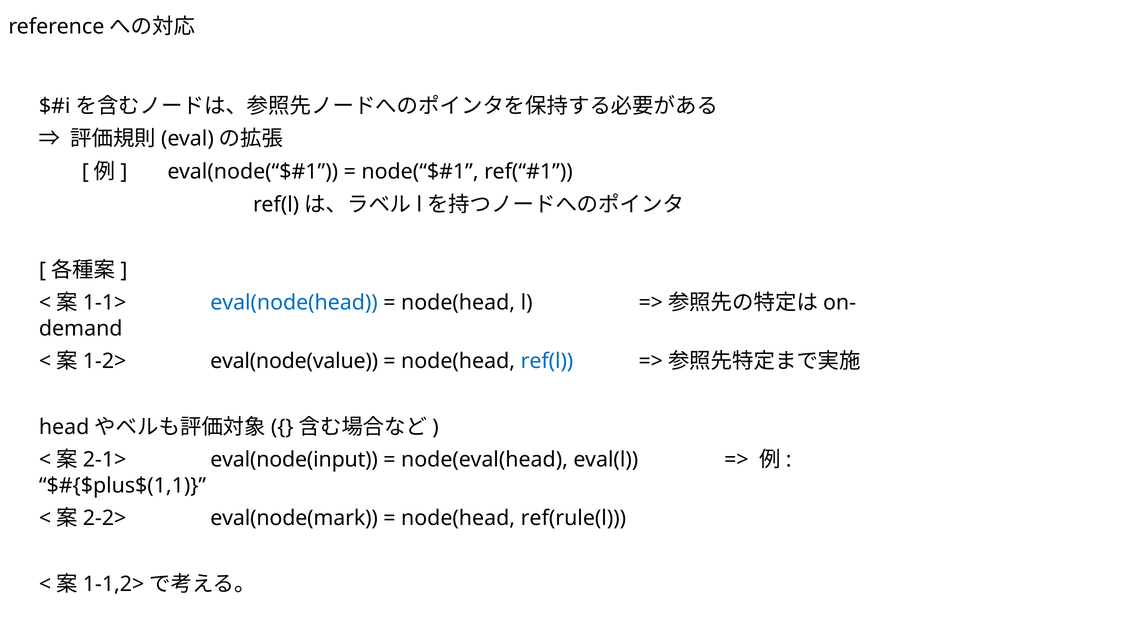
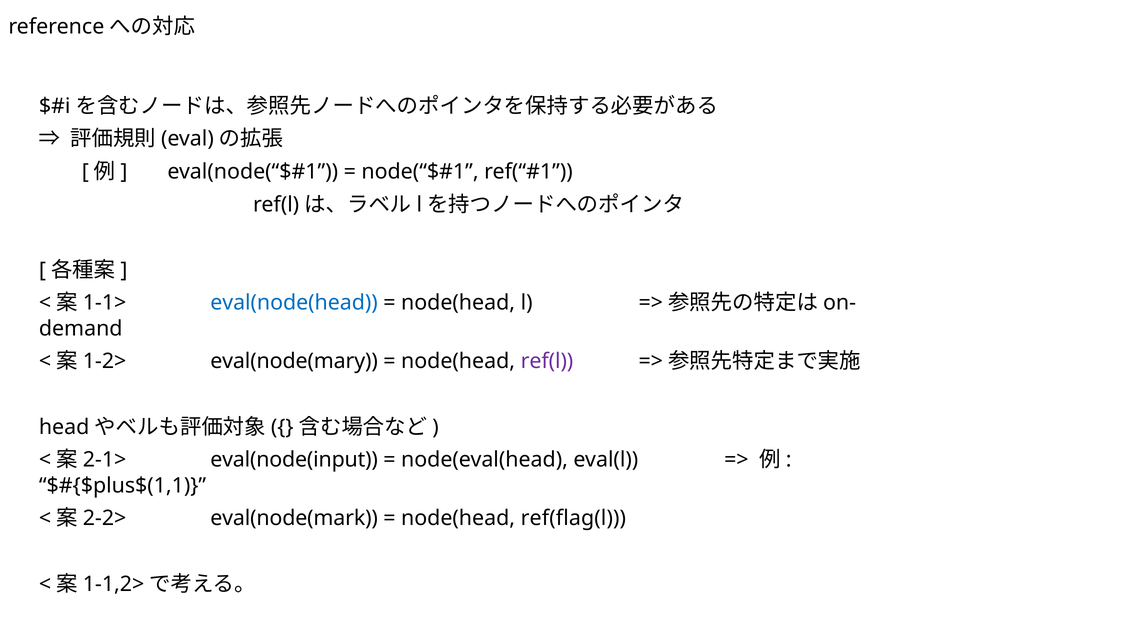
eval(node(value: eval(node(value -> eval(node(mary (294, 362)
ref(l colour: blue -> purple (547, 362)
ref(rule(l: ref(rule(l -> ref(flag(l (573, 519)
